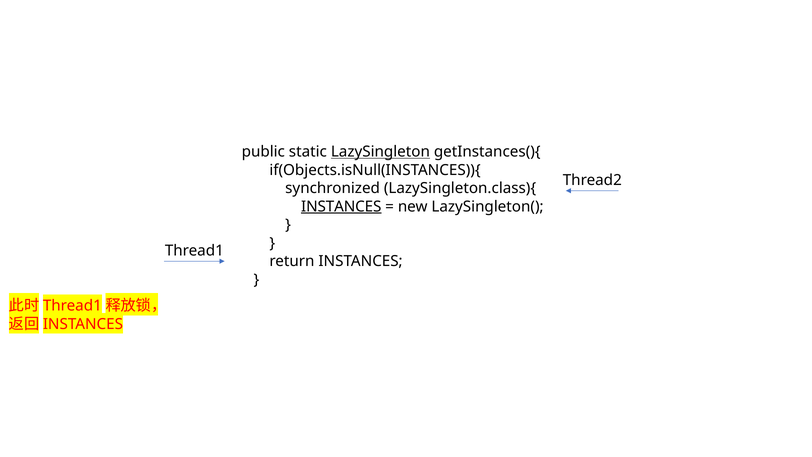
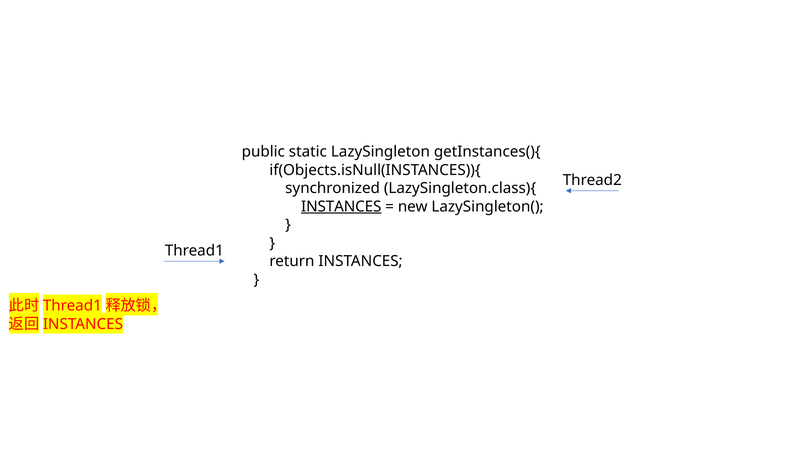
LazySingleton underline: present -> none (380, 152)
